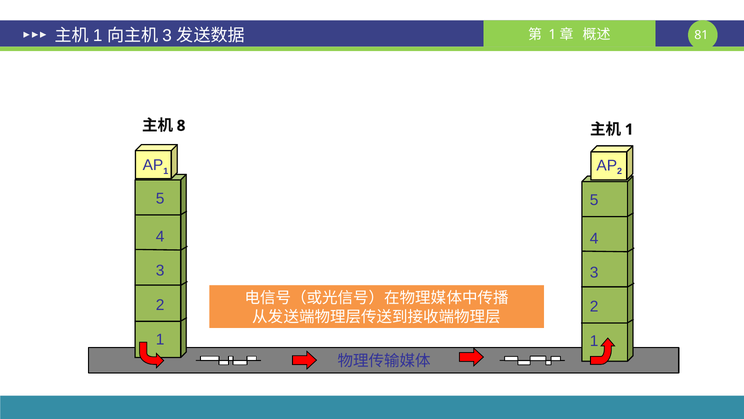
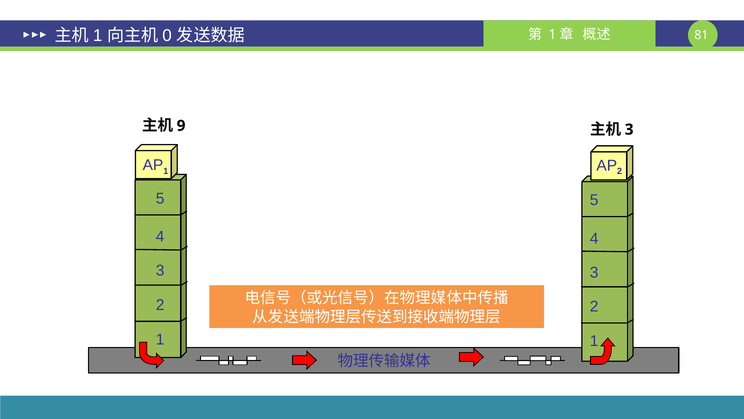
3: 3 -> 0 (167, 36)
8: 8 -> 9 (181, 126)
1: 1 -> 3 (629, 129)
